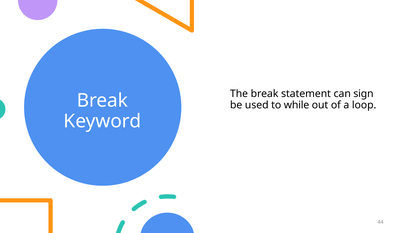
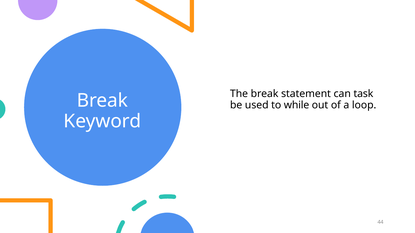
sign: sign -> task (363, 94)
